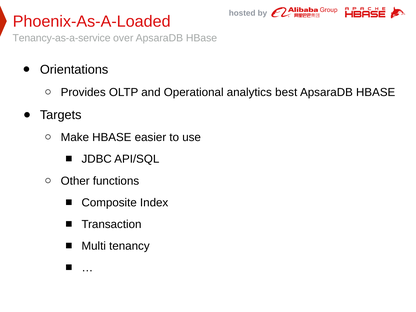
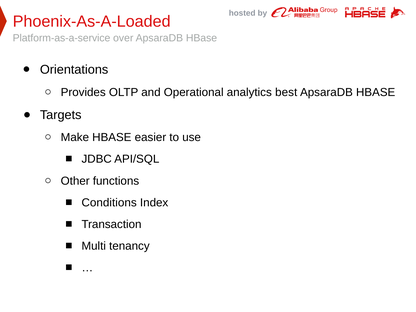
Tenancy-as-a-service: Tenancy-as-a-service -> Platform-as-a-service (62, 38)
Composite: Composite -> Conditions (109, 203)
